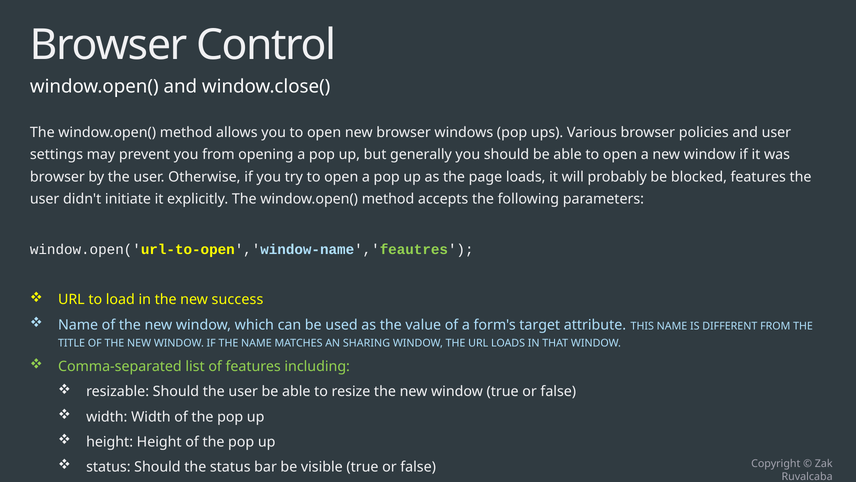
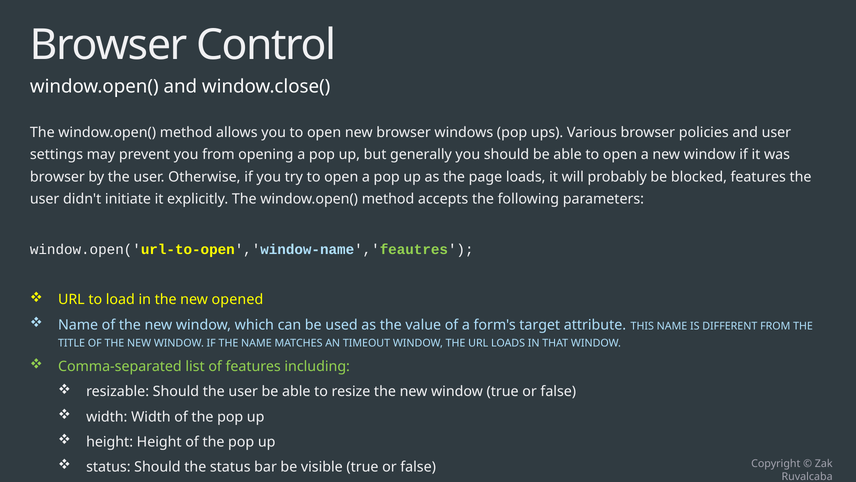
success: success -> opened (237, 299)
SHARING: SHARING -> TIMEOUT (367, 343)
